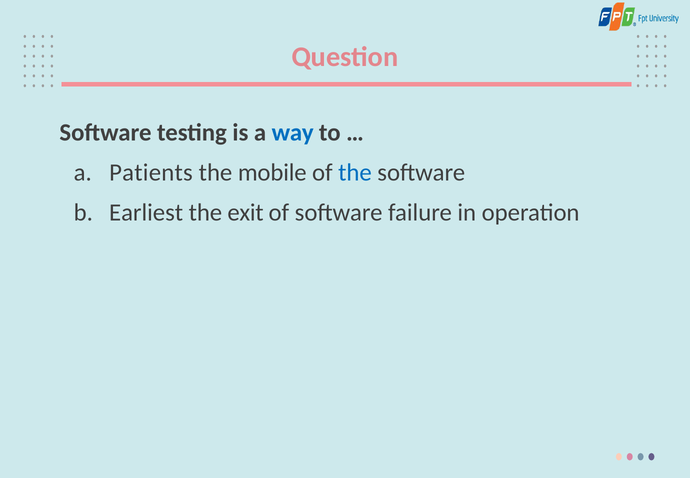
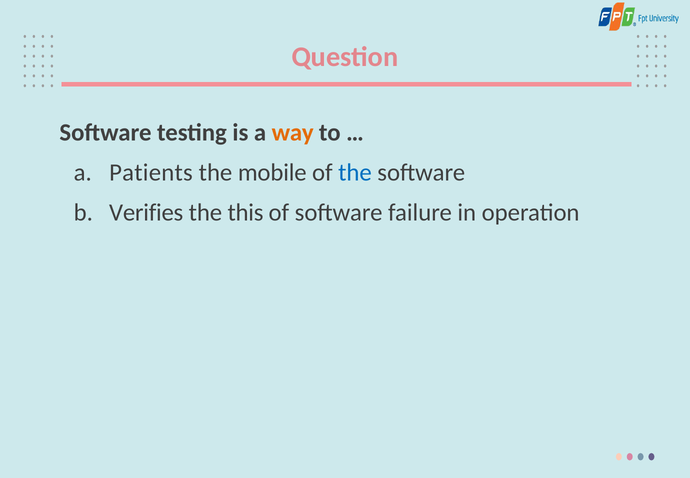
way colour: blue -> orange (293, 133)
Earliest: Earliest -> Verifies (146, 212)
exit: exit -> this (246, 212)
